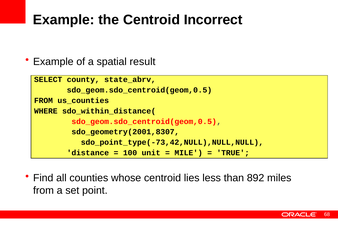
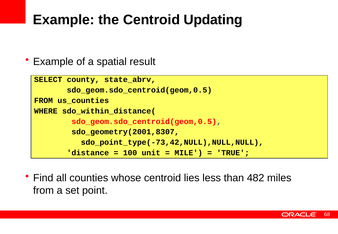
Incorrect: Incorrect -> Updating (213, 20)
892: 892 -> 482 (256, 178)
